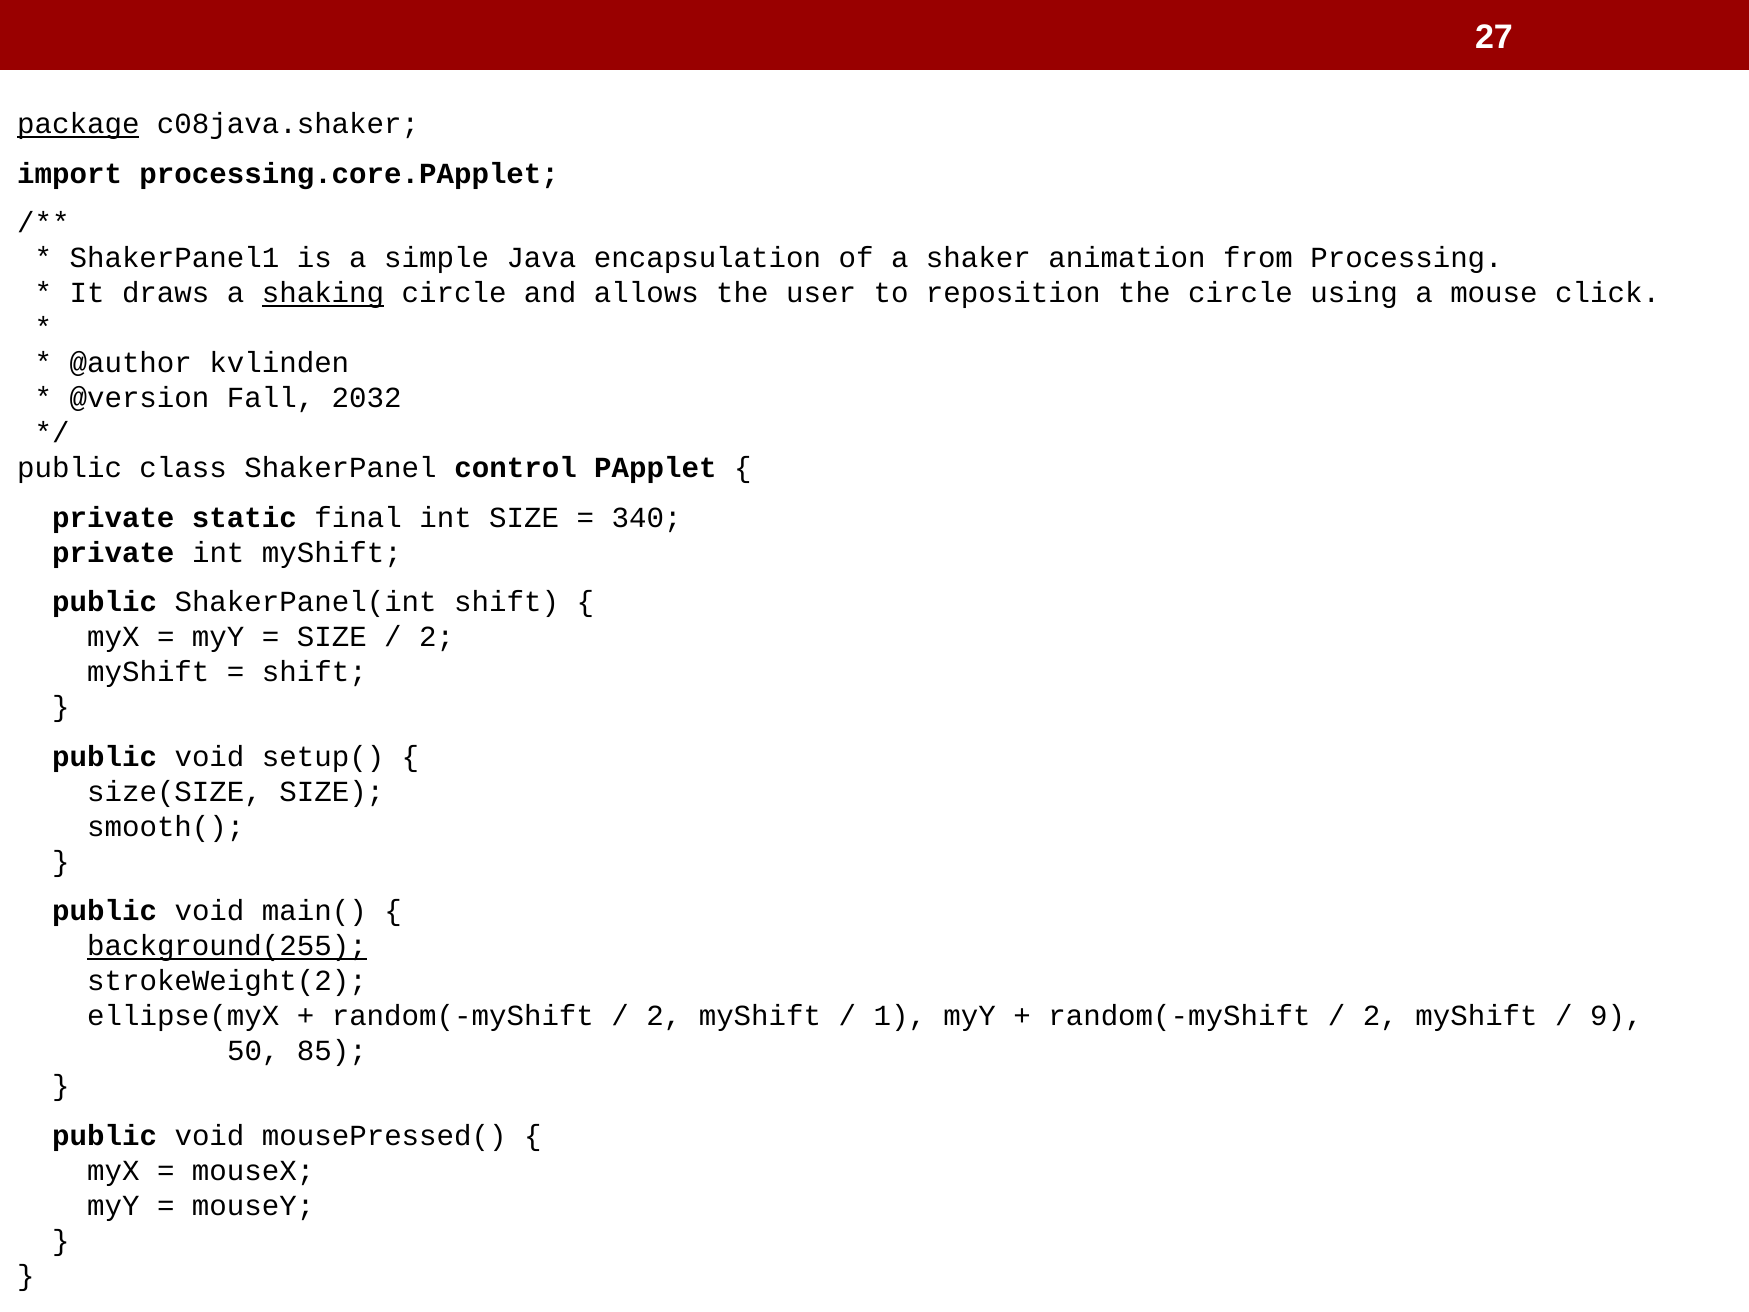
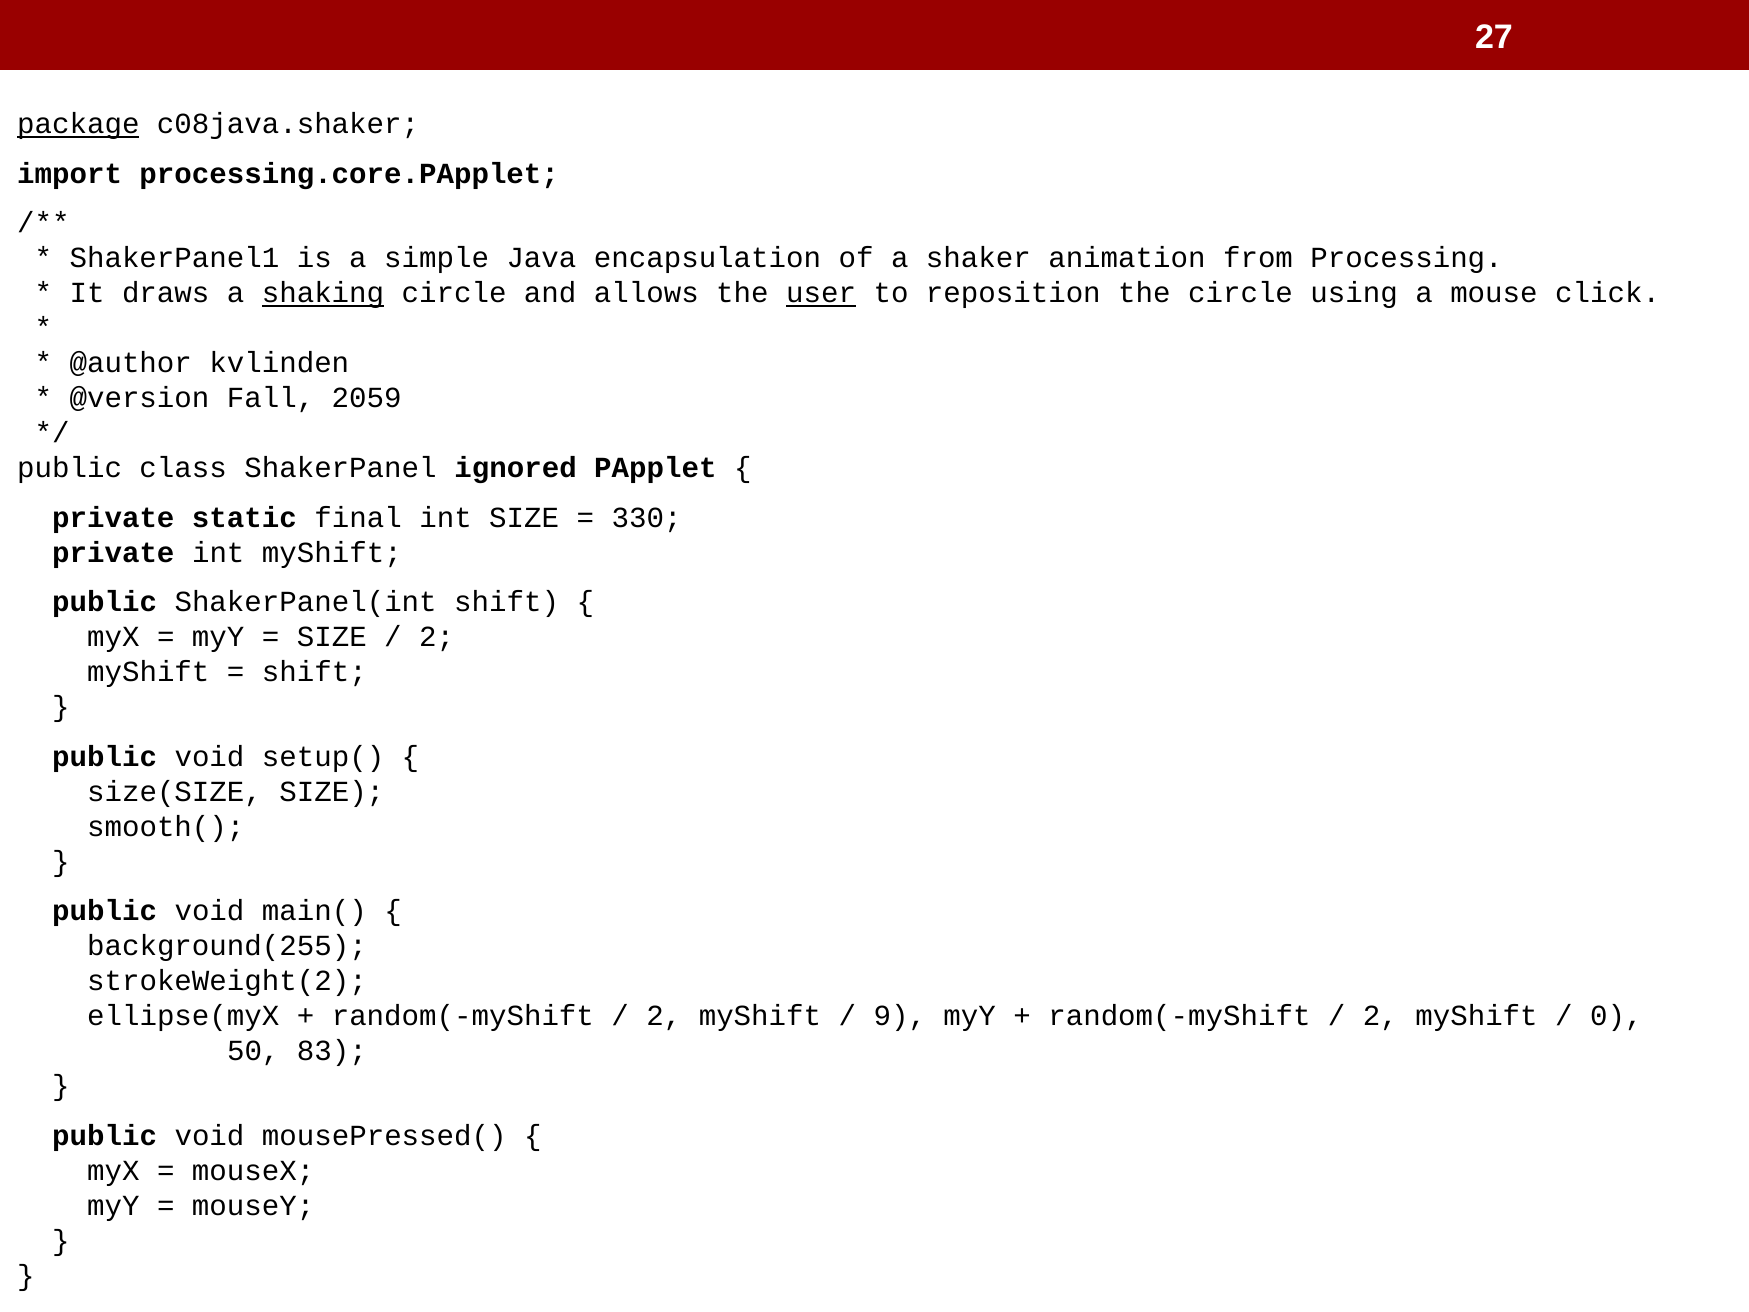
user underline: none -> present (821, 293)
2032: 2032 -> 2059 (367, 398)
control: control -> ignored (516, 468)
340: 340 -> 330 (647, 518)
background(255 underline: present -> none (227, 946)
1: 1 -> 9 (900, 1016)
9: 9 -> 0 (1616, 1016)
85: 85 -> 83 (332, 1051)
